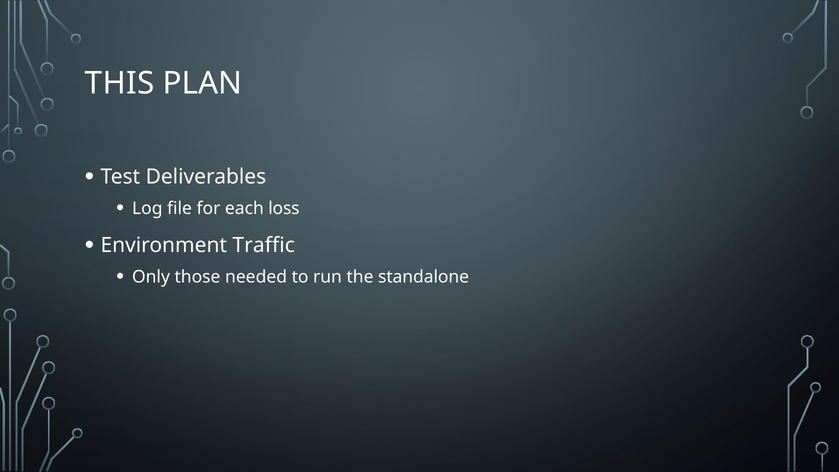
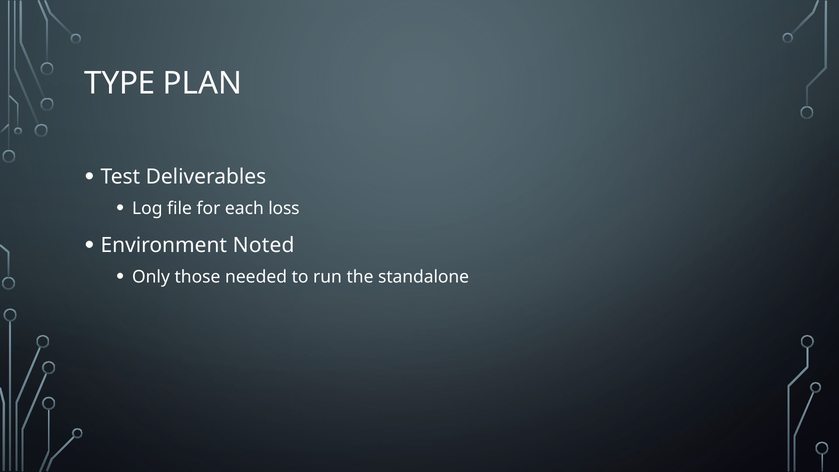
THIS: THIS -> TYPE (120, 83)
Traffic: Traffic -> Noted (264, 246)
